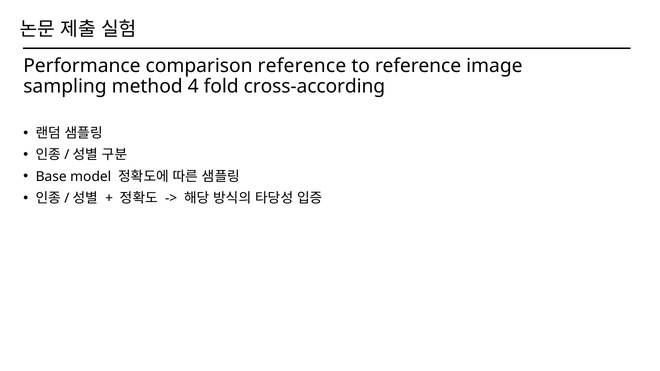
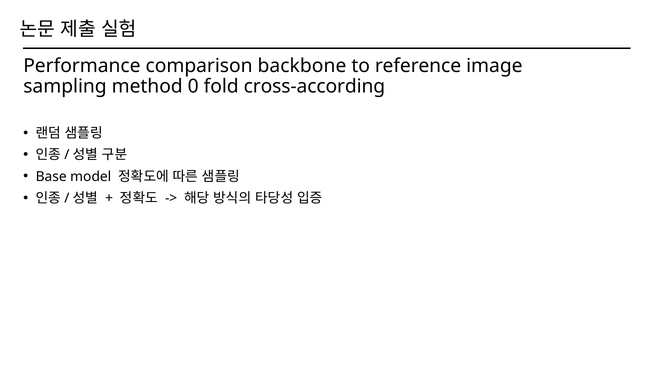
comparison reference: reference -> backbone (302, 66)
4: 4 -> 0 (193, 87)
